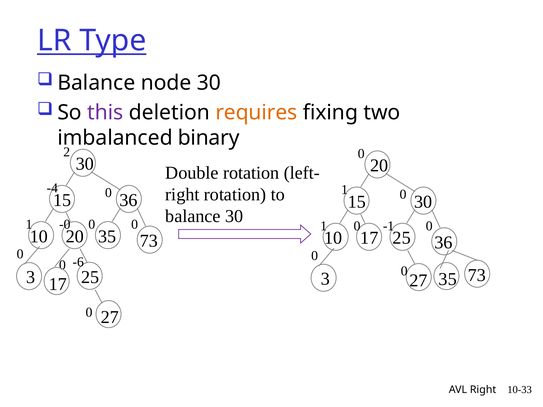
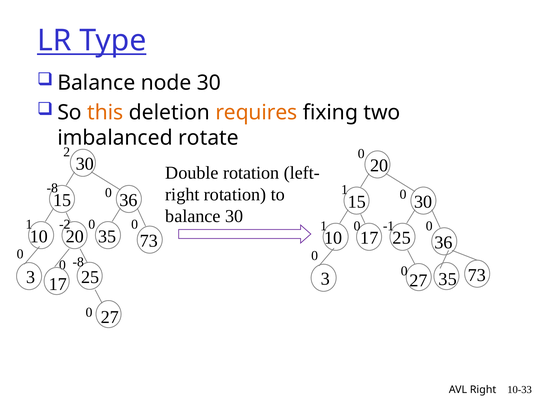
this colour: purple -> orange (105, 113)
binary: binary -> rotate (208, 138)
-4: -4 -> -8 (52, 188)
-0: -0 -> -2 (65, 224)
-6: -6 -> -8 (78, 262)
